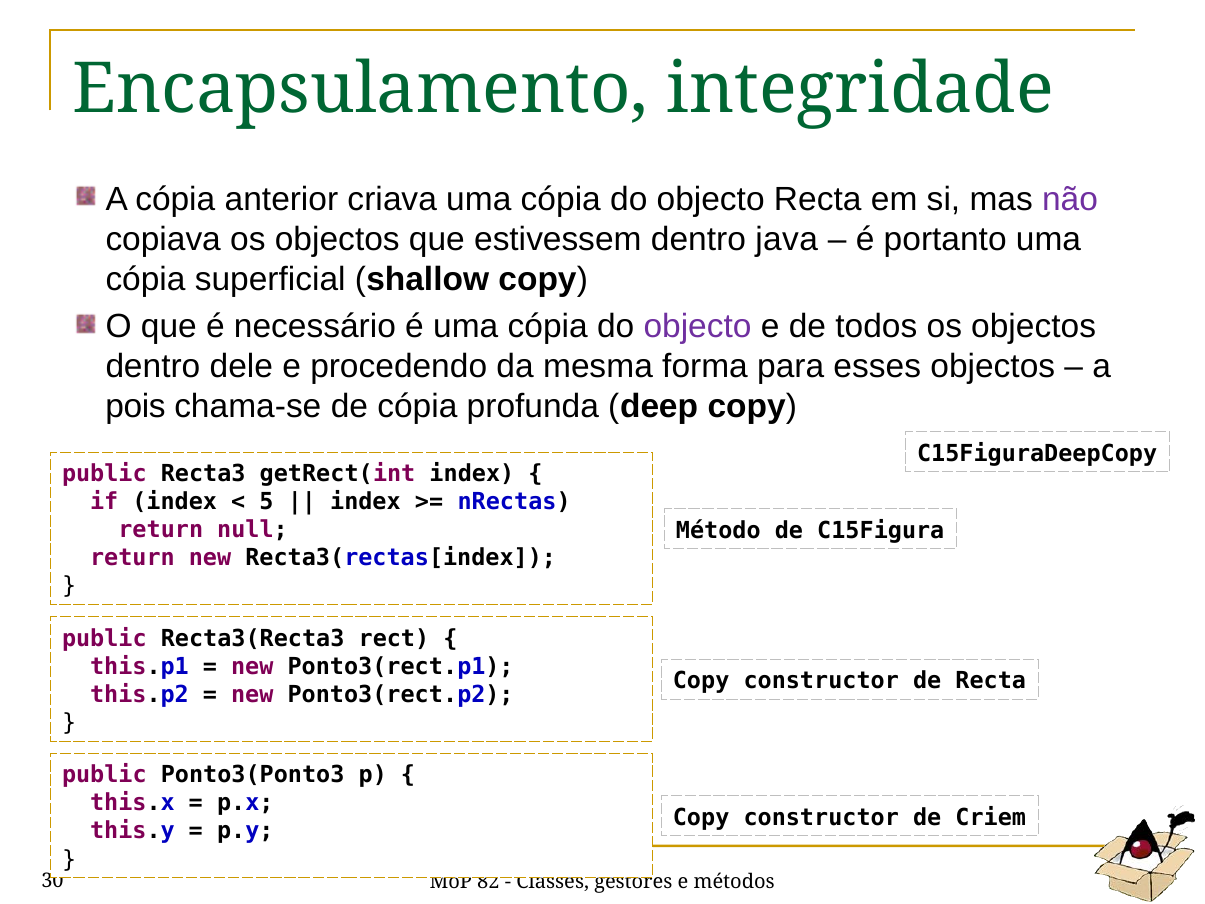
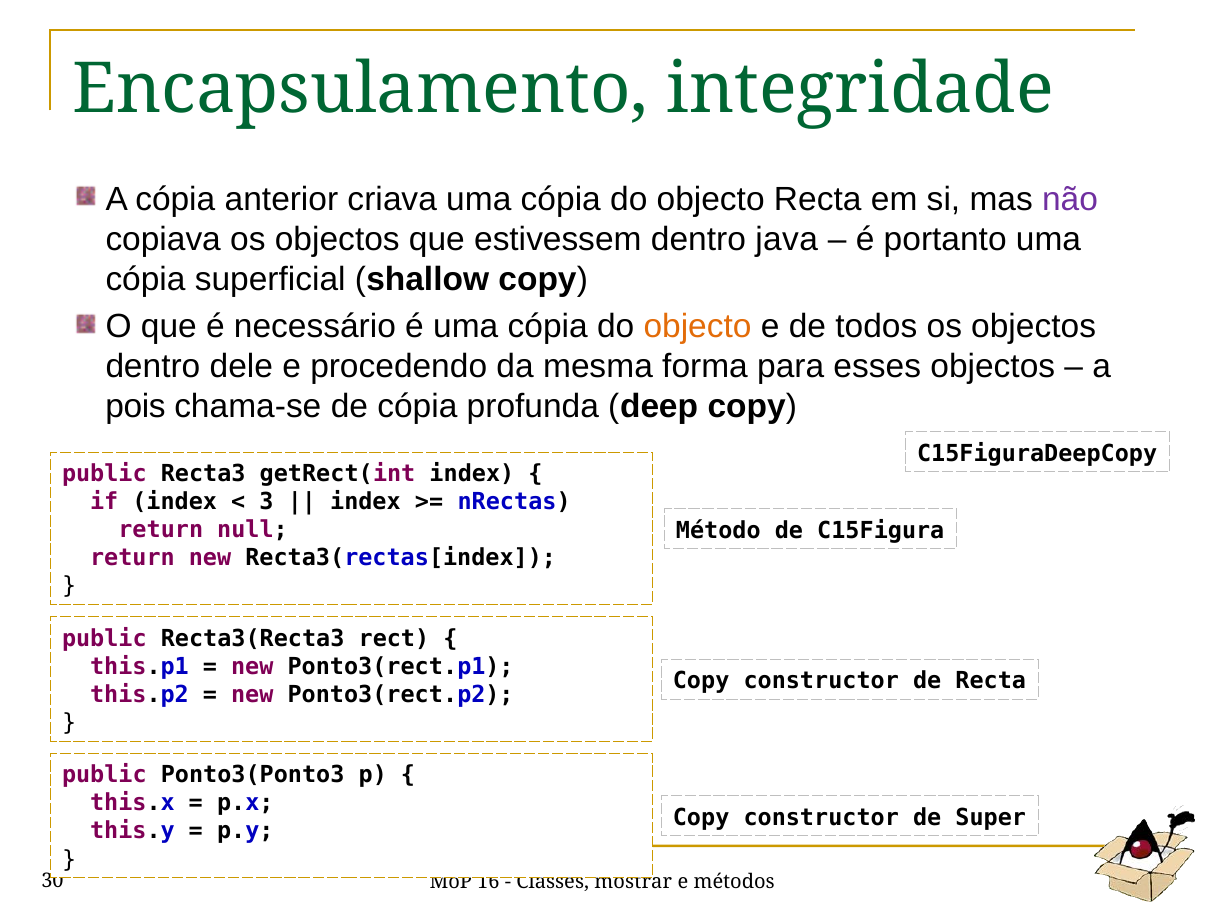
objecto colour: purple -> orange (698, 326)
5: 5 -> 3 (267, 502)
Criem: Criem -> Super (991, 817)
82: 82 -> 16 (488, 881)
gestores: gestores -> mostrar (633, 881)
